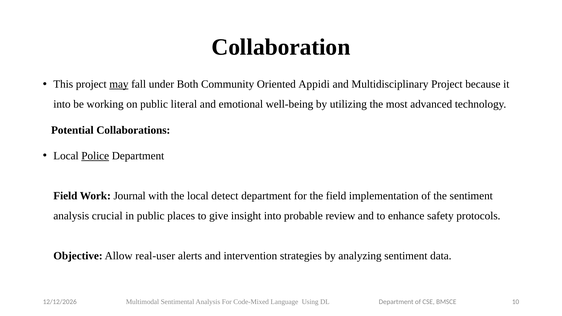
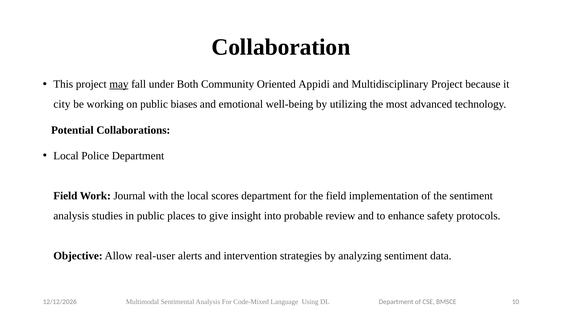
into: into -> city (62, 104)
literal: literal -> biases (184, 104)
Police underline: present -> none (95, 156)
detect: detect -> scores (225, 196)
crucial: crucial -> studies (107, 216)
